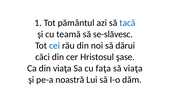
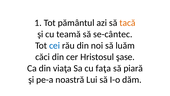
tacă colour: blue -> orange (127, 23)
se-slăvesc: se-slăvesc -> se-cântec (113, 34)
dărui: dărui -> luăm (125, 45)
să viaţa: viaţa -> piară (133, 68)
